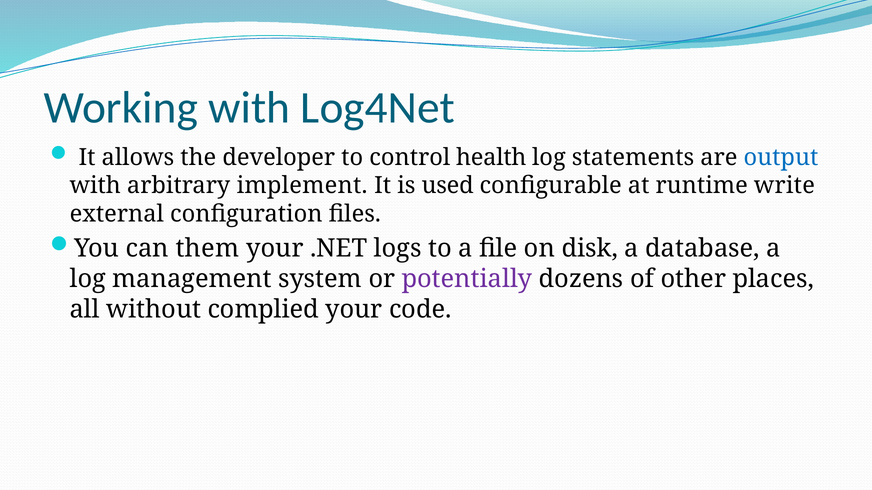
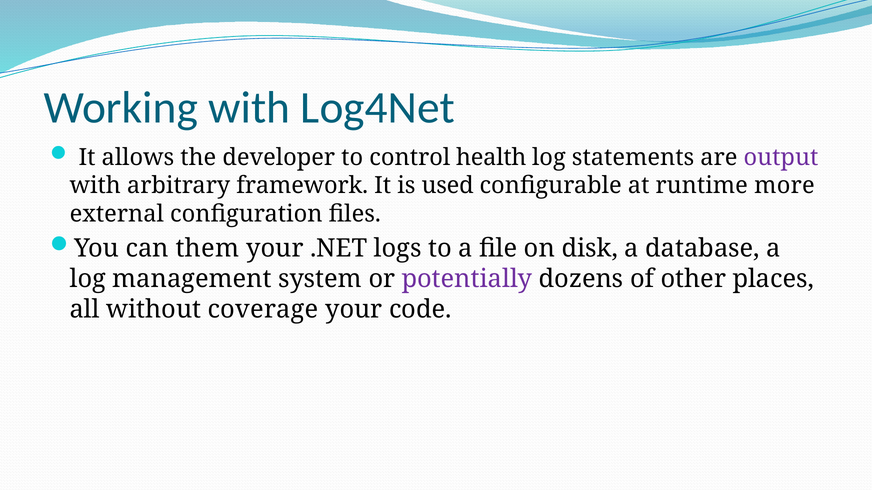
output colour: blue -> purple (781, 157)
implement: implement -> framework (302, 186)
write: write -> more (784, 186)
complied: complied -> coverage (263, 310)
